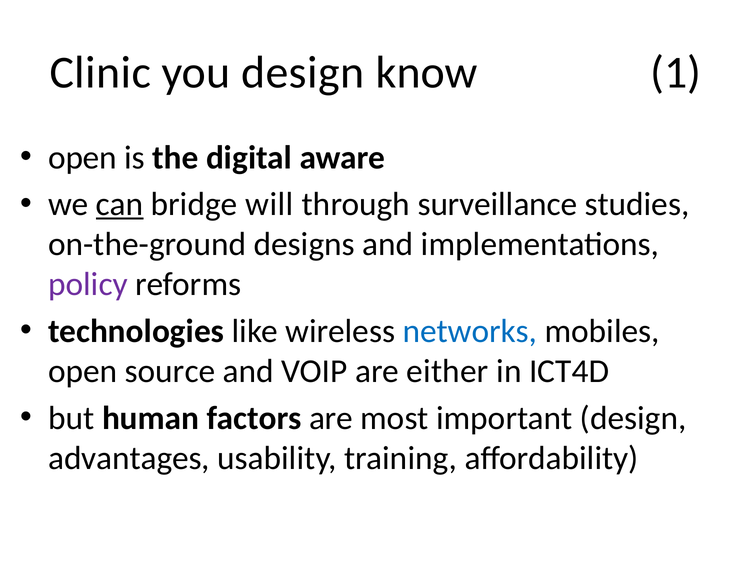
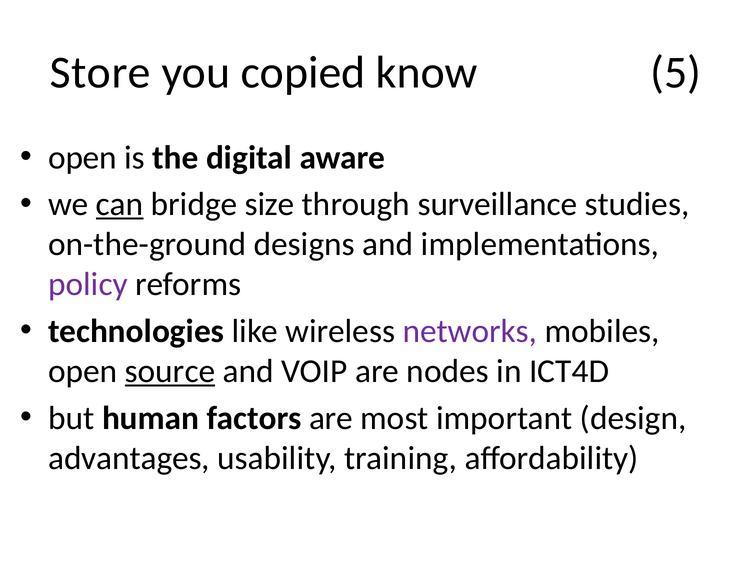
Clinic: Clinic -> Store (100, 73)
you design: design -> copied (303, 73)
1: 1 -> 5 (676, 73)
will: will -> size (270, 204)
networks colour: blue -> purple (470, 331)
source underline: none -> present (170, 371)
either: either -> nodes (448, 371)
